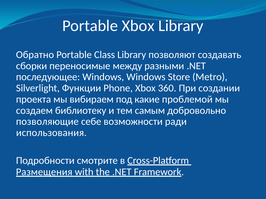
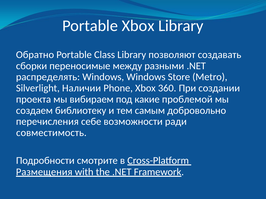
последующее: последующее -> распределять (48, 77)
Функции: Функции -> Наличии (82, 88)
позволяющие: позволяющие -> перечисления (47, 122)
использования: использования -> совместимость (51, 133)
